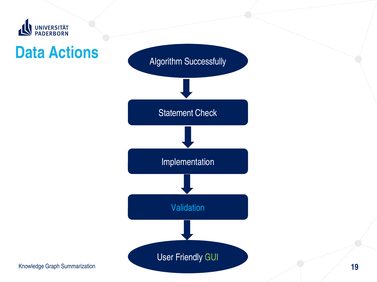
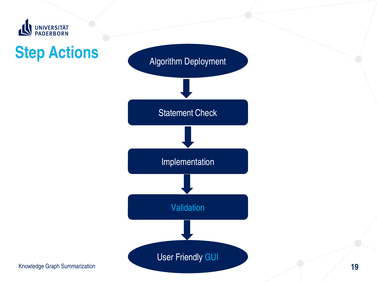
Data: Data -> Step (30, 53)
Successfully: Successfully -> Deployment (205, 62)
GUI colour: light green -> light blue (212, 258)
